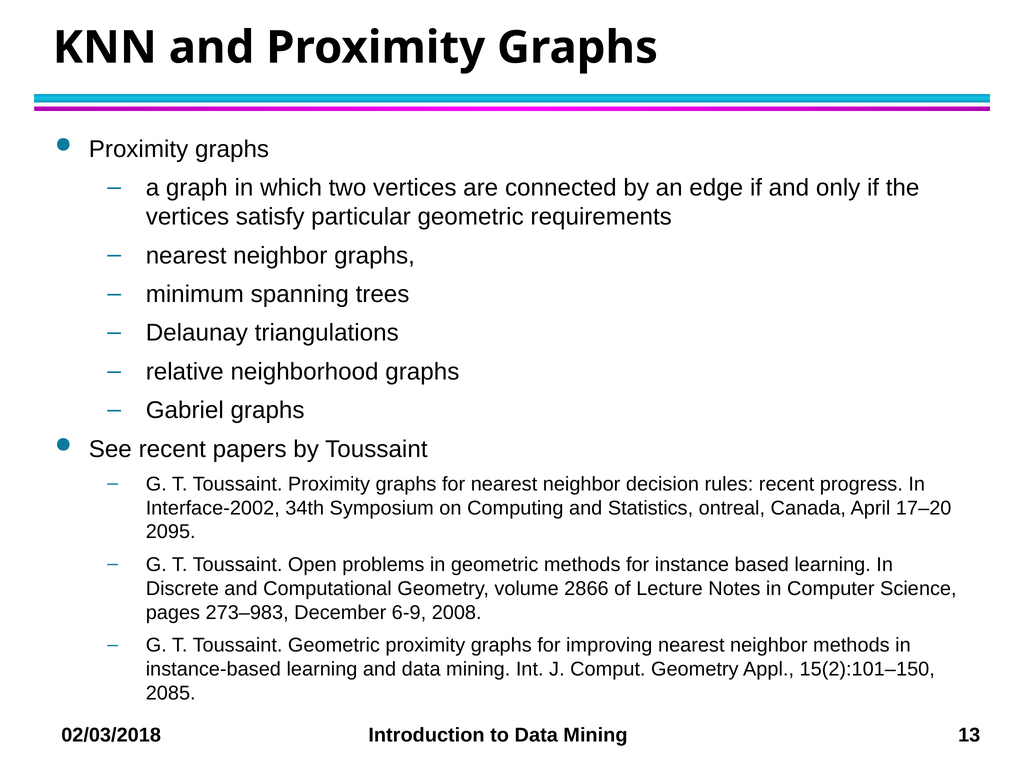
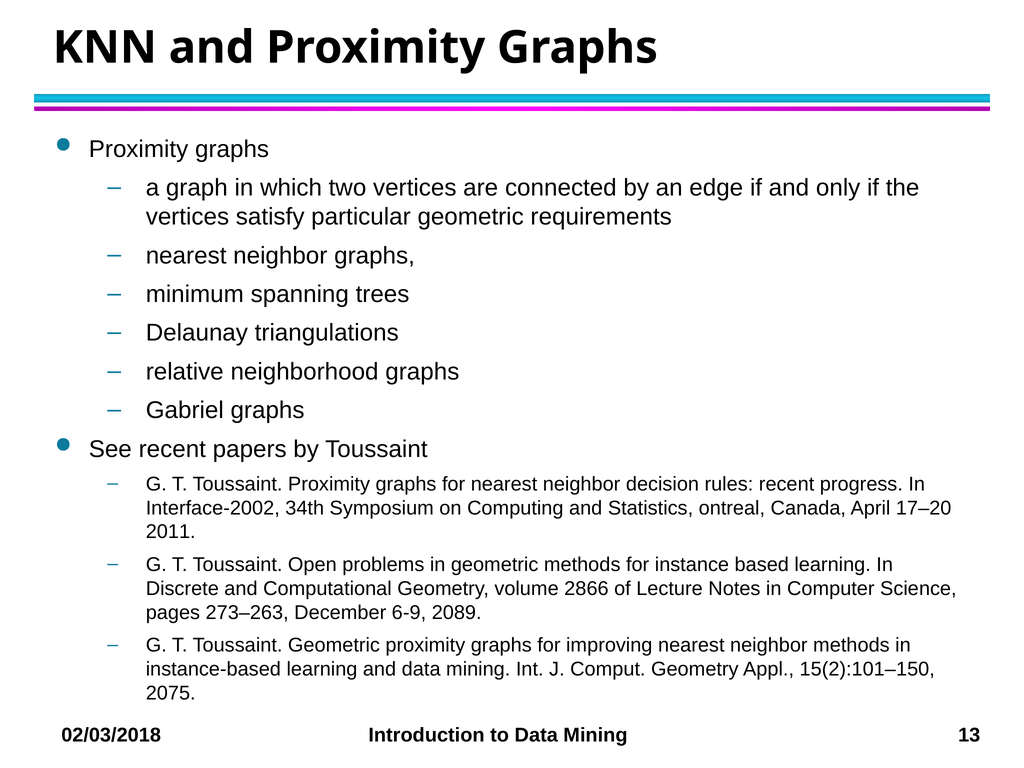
2095: 2095 -> 2011 (171, 532)
273–983: 273–983 -> 273–263 (247, 612)
2008: 2008 -> 2089 (457, 612)
2085: 2085 -> 2075 (171, 693)
